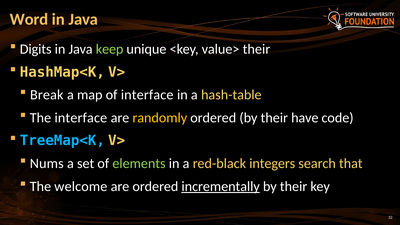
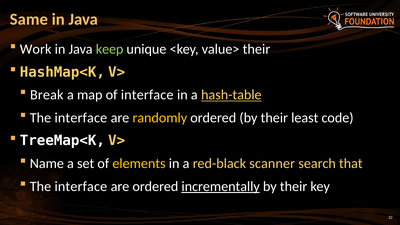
Word: Word -> Same (29, 19)
Digits: Digits -> Work (36, 49)
hash-table underline: none -> present (231, 95)
have: have -> least (305, 118)
TreeMap<K colour: light blue -> white (62, 141)
Nums: Nums -> Name (47, 164)
elements colour: light green -> yellow (139, 164)
integers: integers -> scanner (272, 164)
welcome: welcome -> interface (81, 186)
